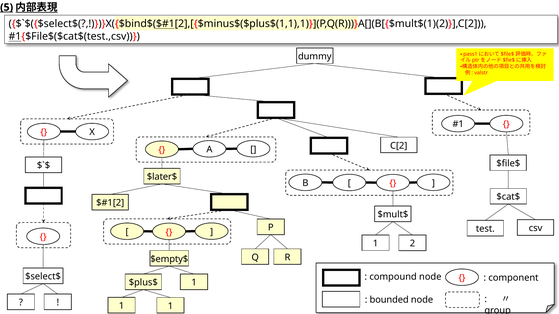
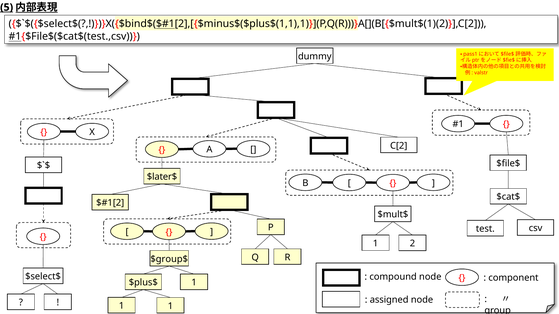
$empty$: $empty$ -> $group$ (169, 259)
bounded: bounded -> assigned (389, 300)
